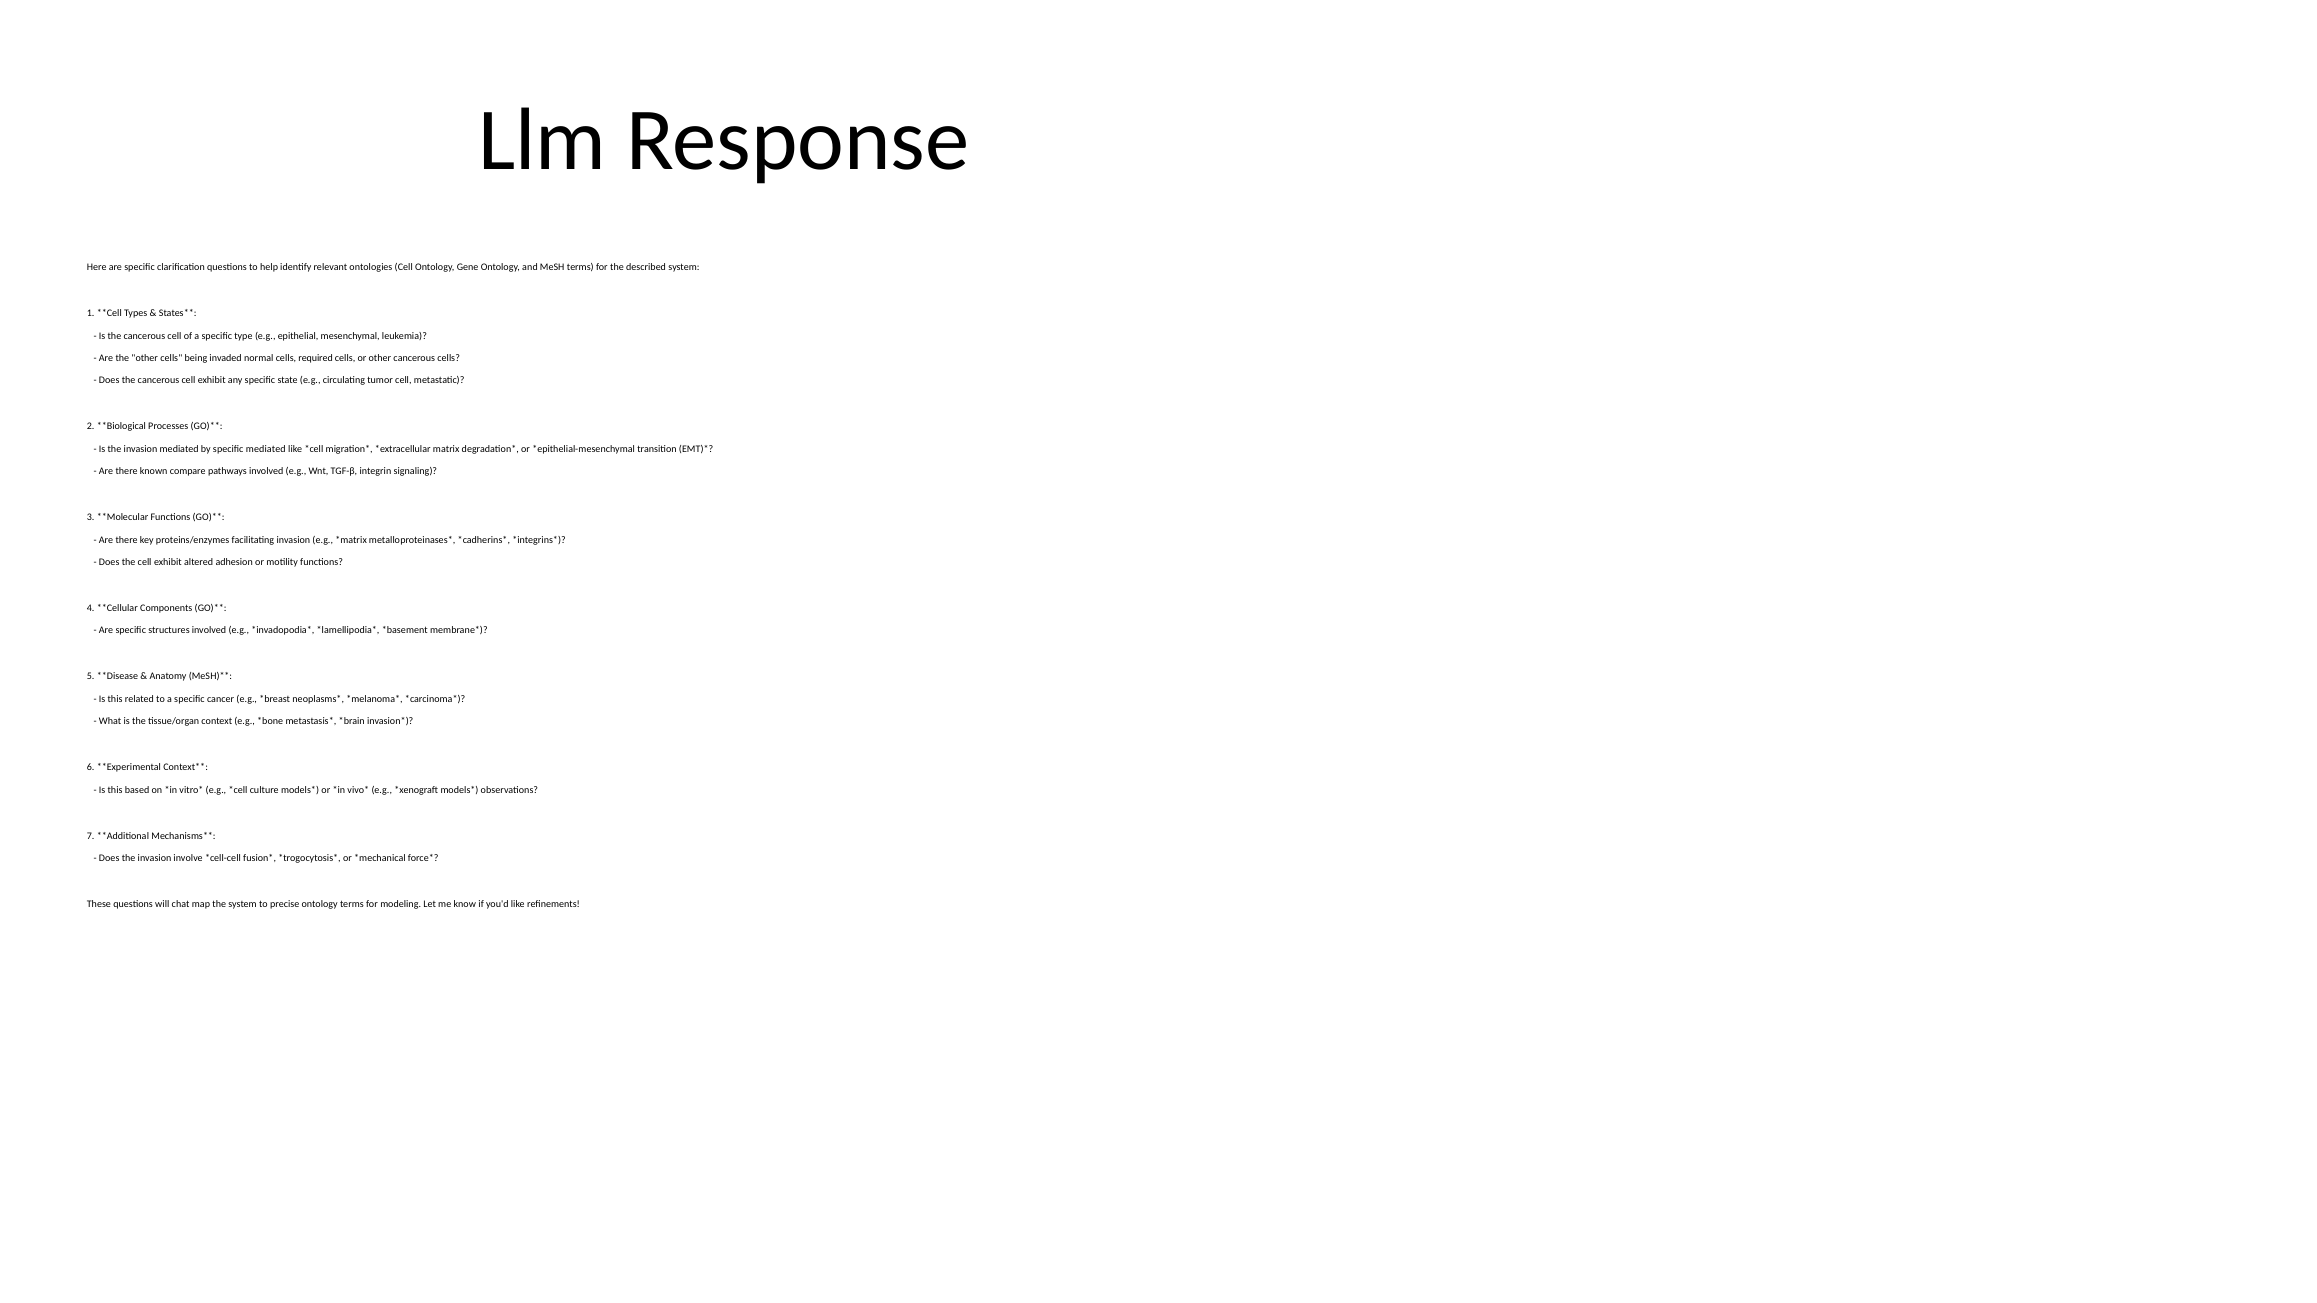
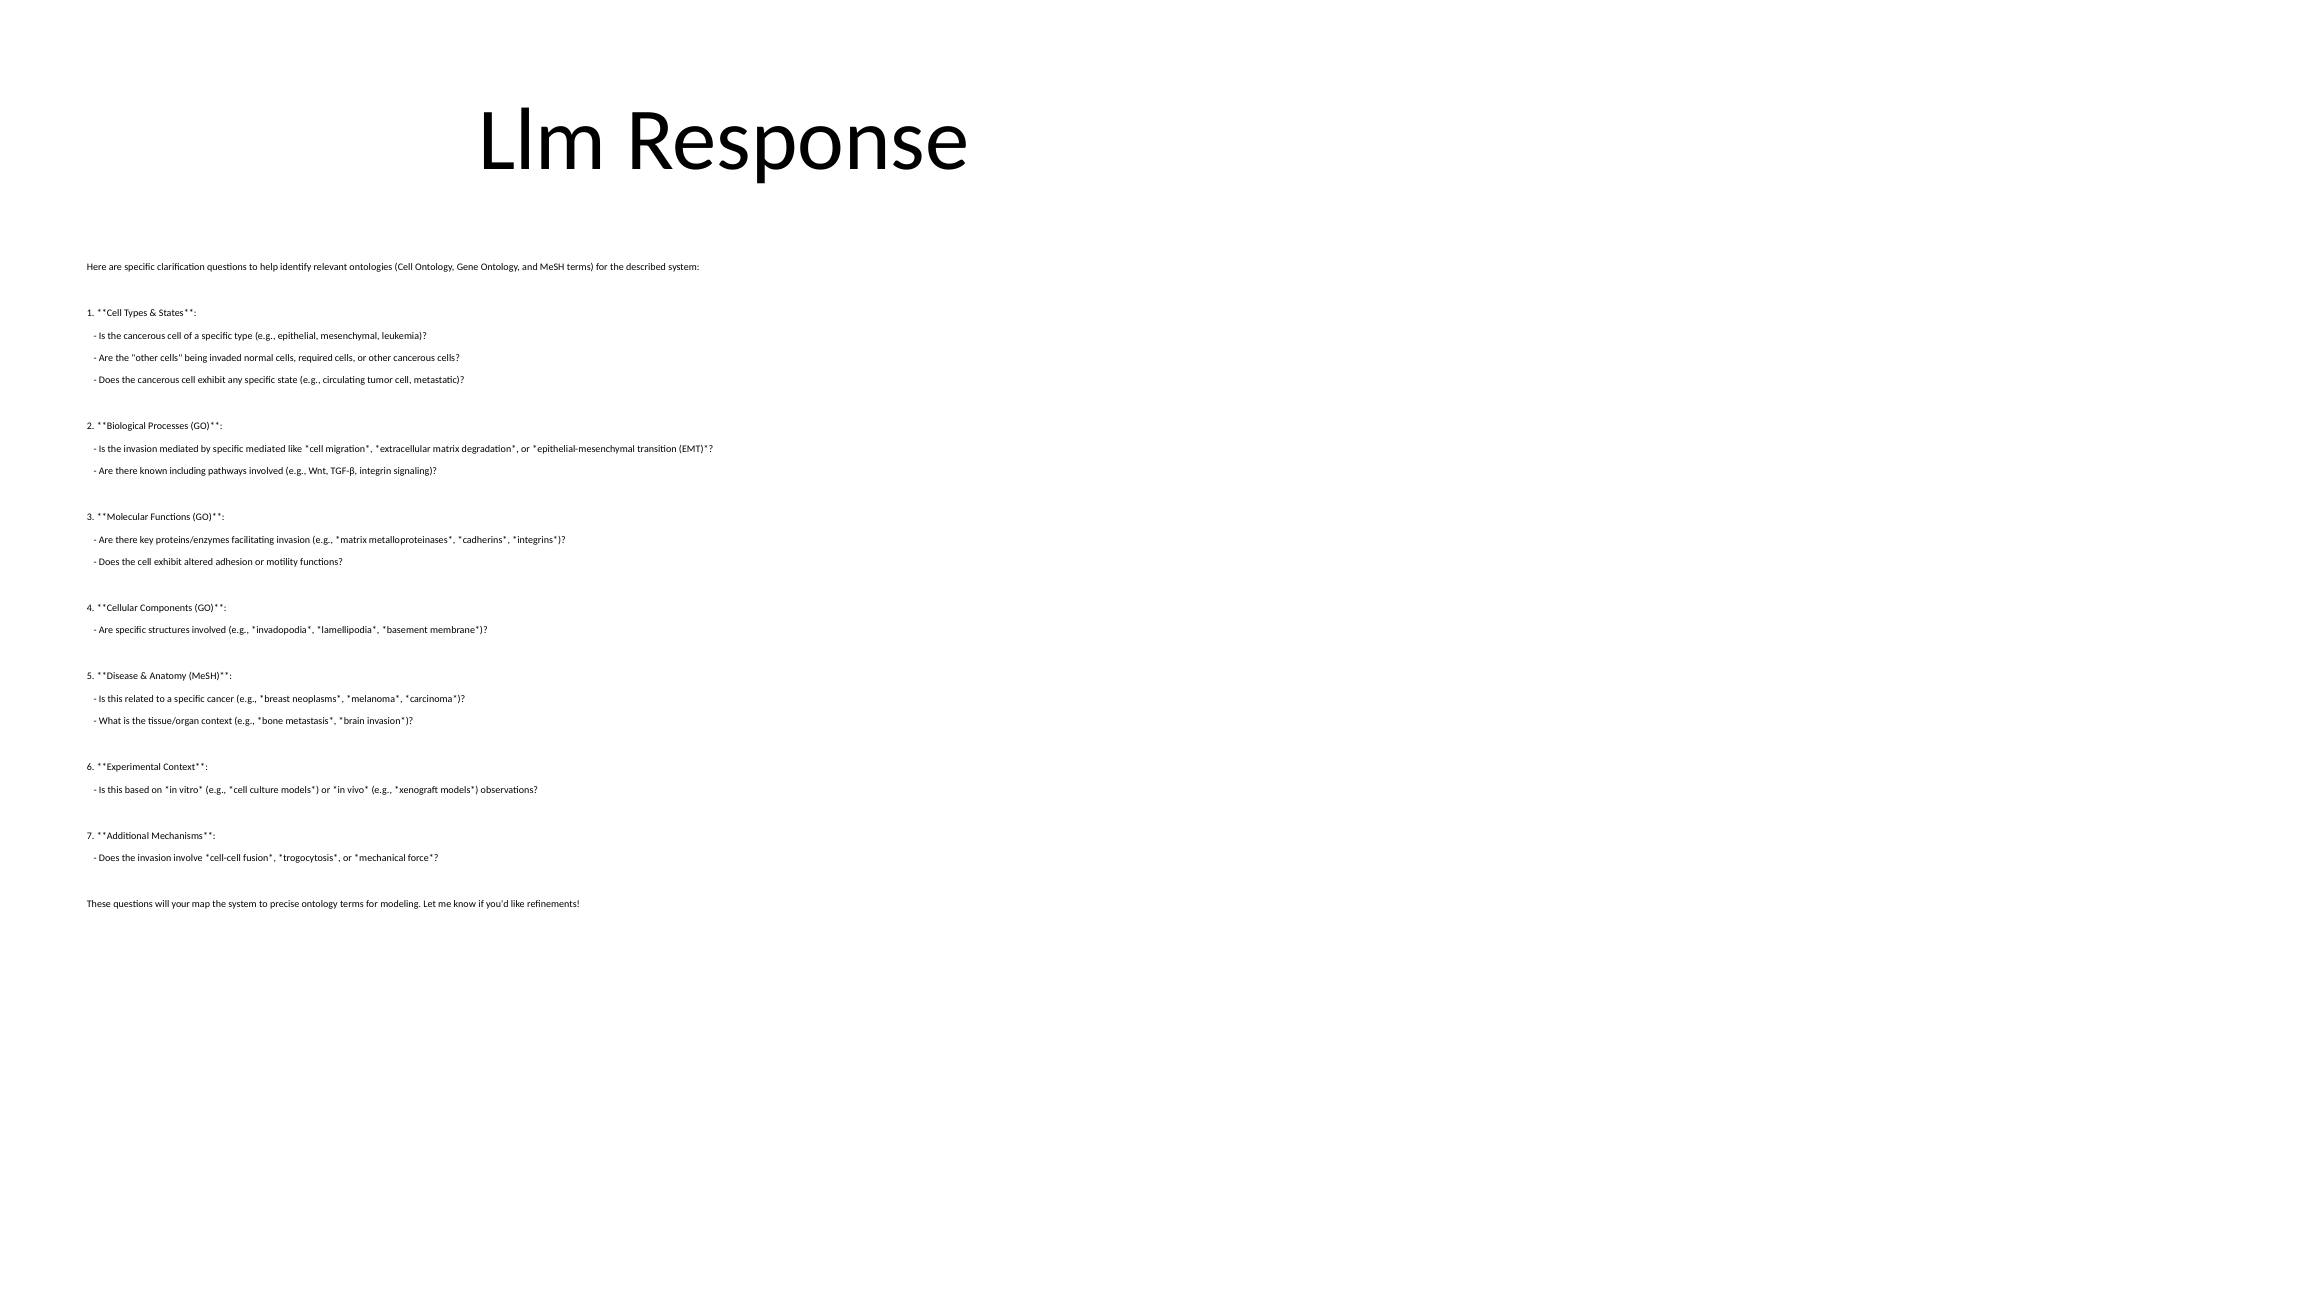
compare: compare -> including (188, 471)
chat: chat -> your (181, 904)
